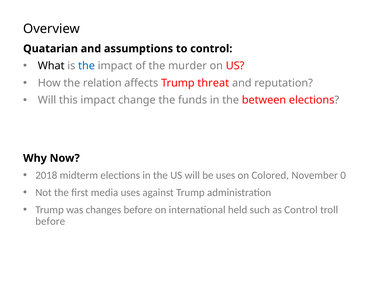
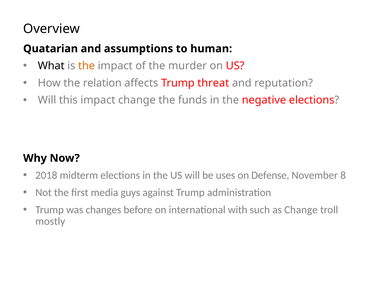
to control: control -> human (211, 49)
the colour: blue -> orange (87, 66)
between: between -> negative (264, 100)
Colored: Colored -> Defense (270, 175)
0: 0 -> 8 (343, 175)
media uses: uses -> guys (130, 192)
held: held -> with (238, 209)
as Control: Control -> Change (301, 209)
before: before -> mostly (50, 221)
